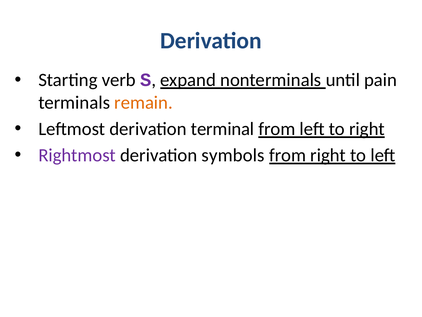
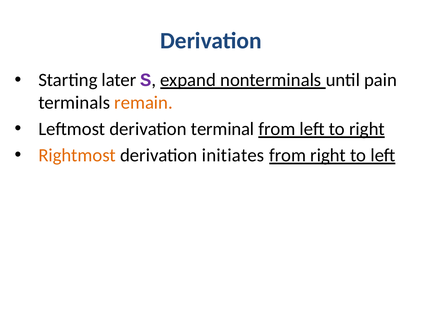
verb: verb -> later (119, 80)
Rightmost colour: purple -> orange (77, 155)
symbols: symbols -> initiates (233, 155)
